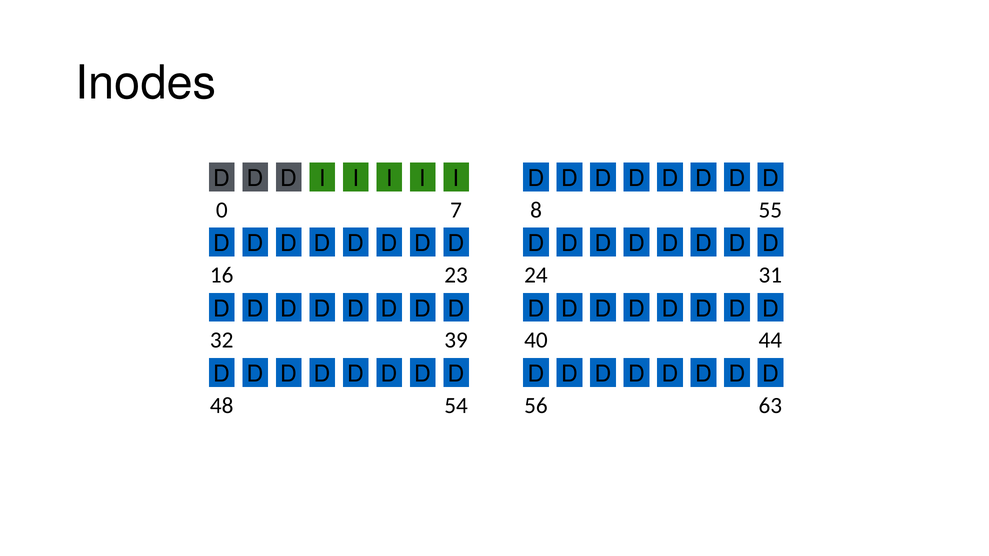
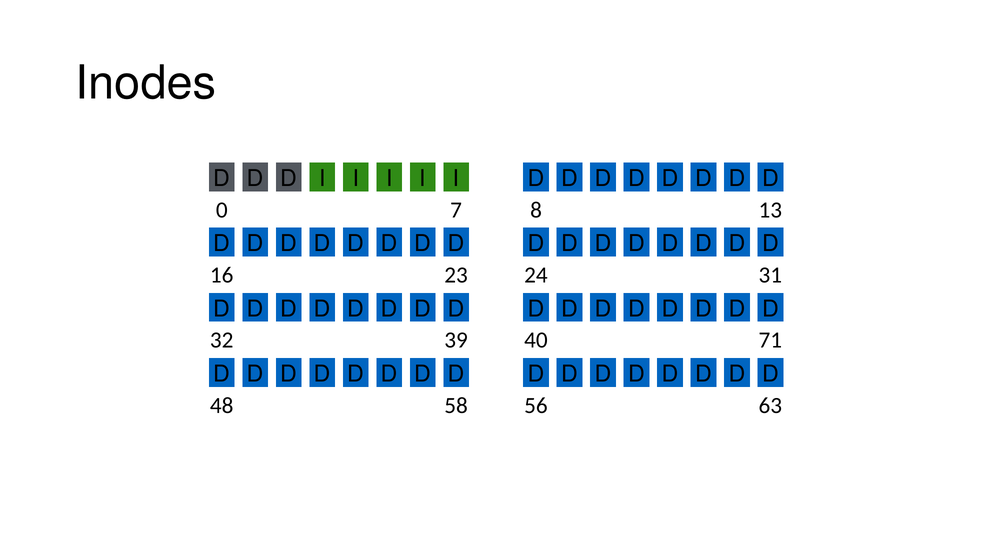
55: 55 -> 13 (770, 210)
44: 44 -> 71 (770, 340)
54: 54 -> 58 (456, 406)
